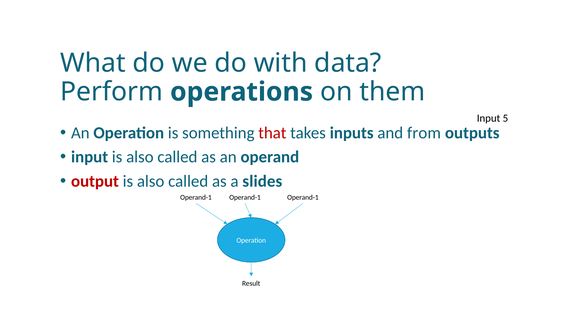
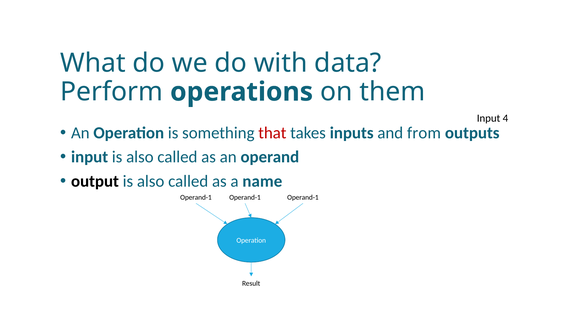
5: 5 -> 4 (505, 118)
output colour: red -> black (95, 181)
slides: slides -> name (262, 181)
